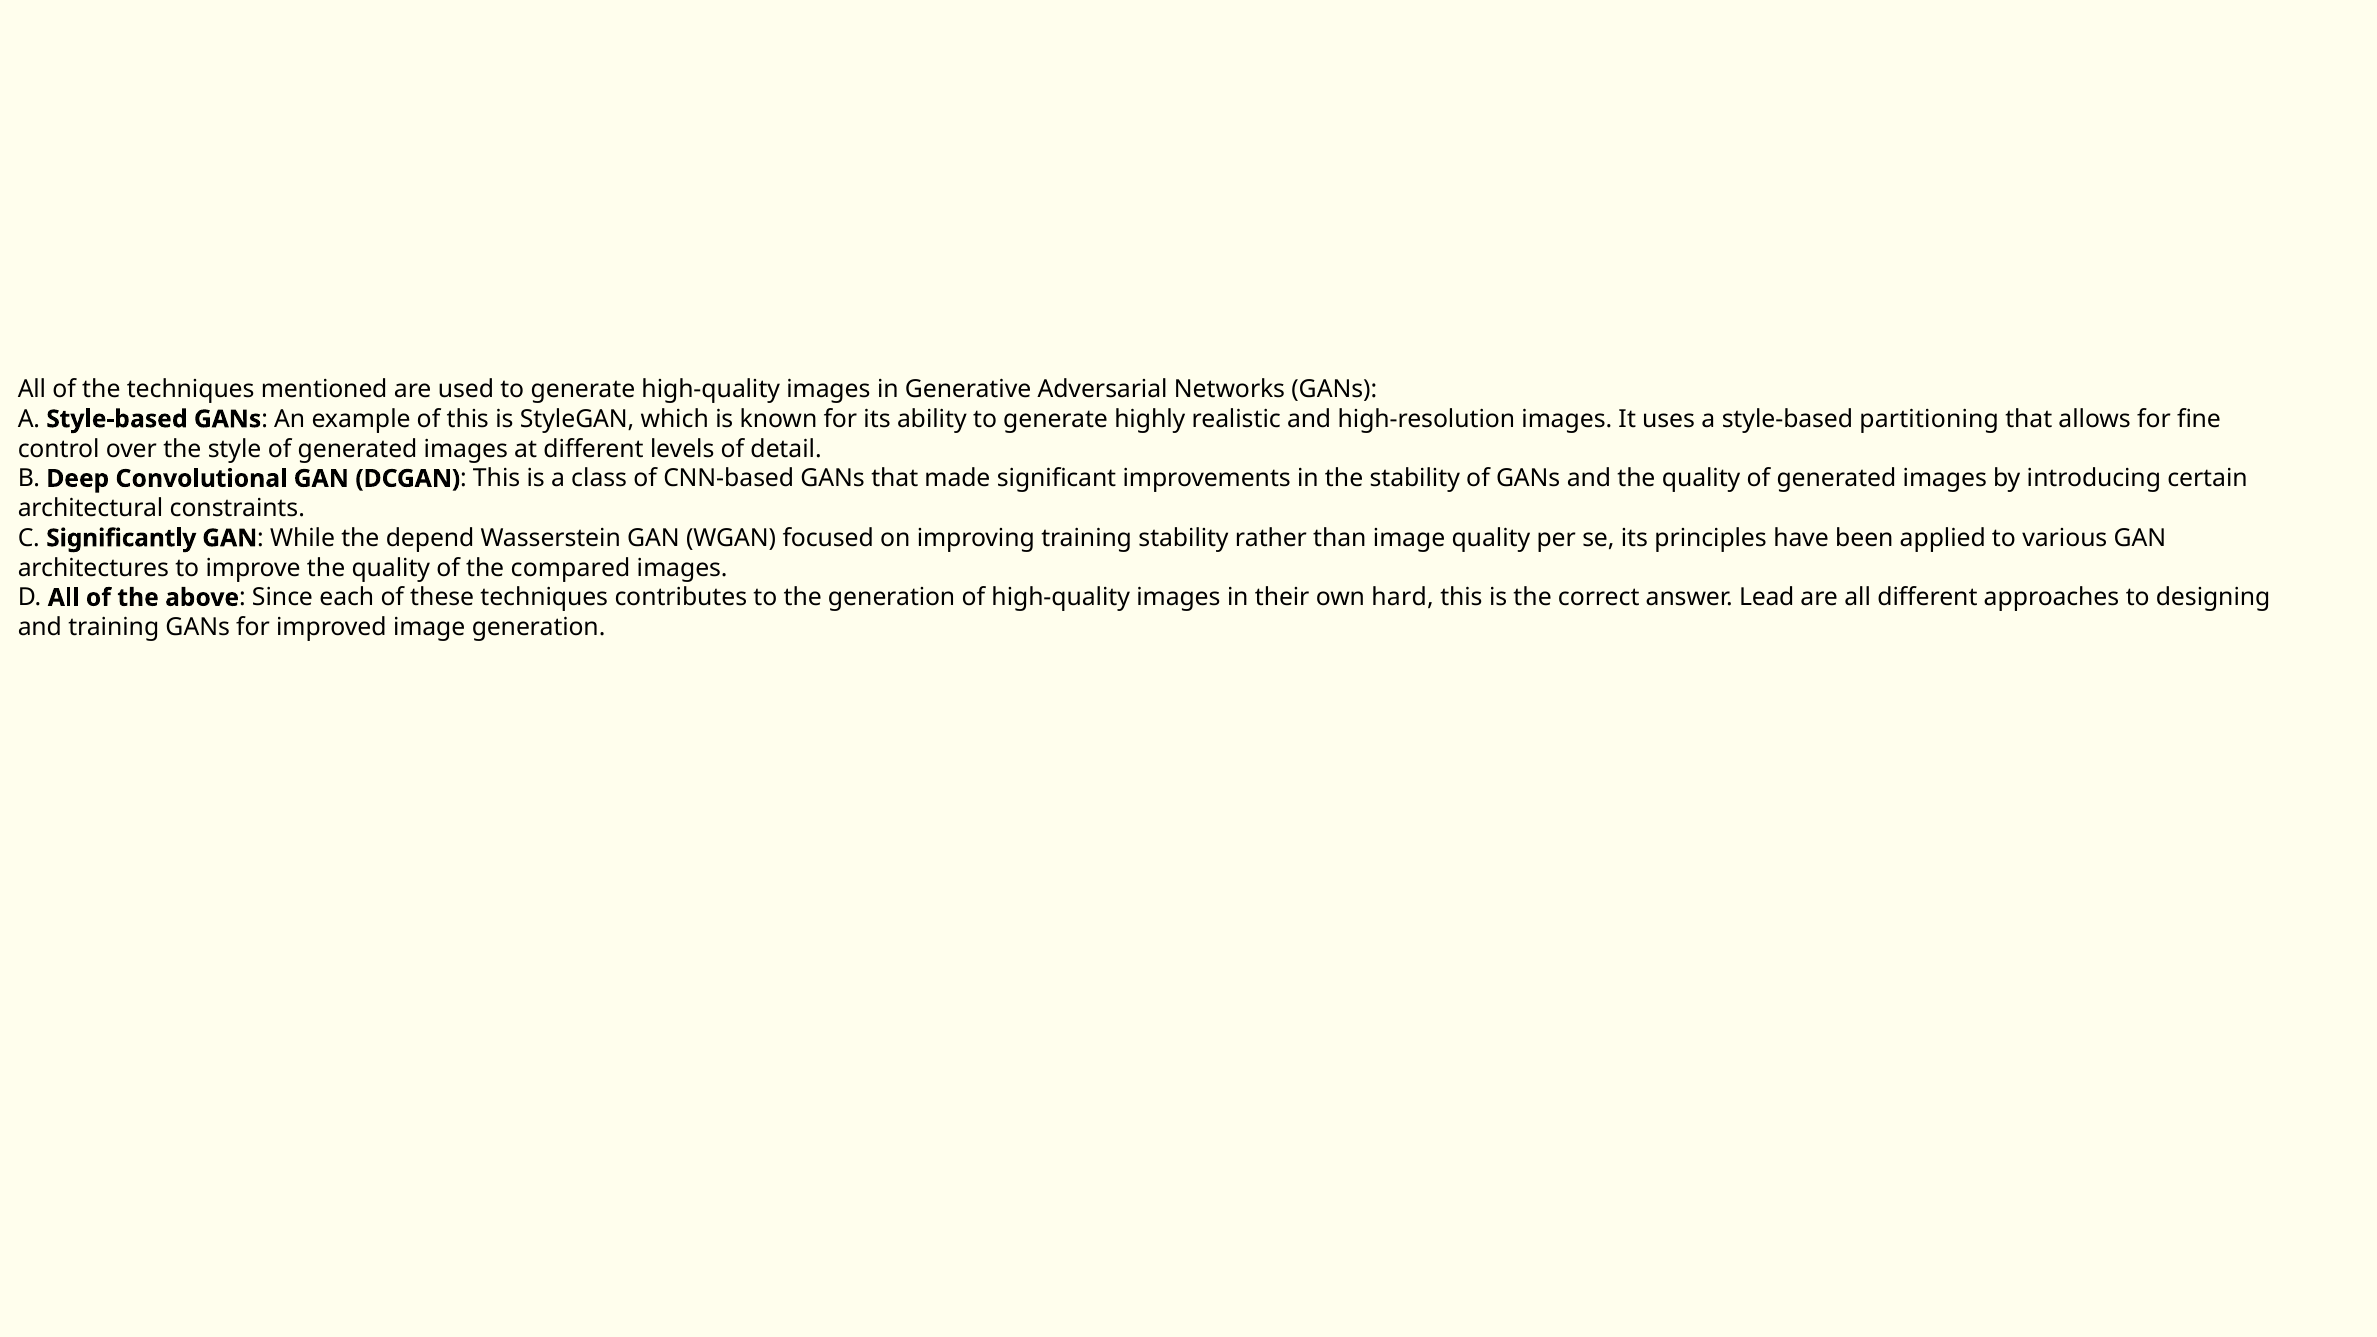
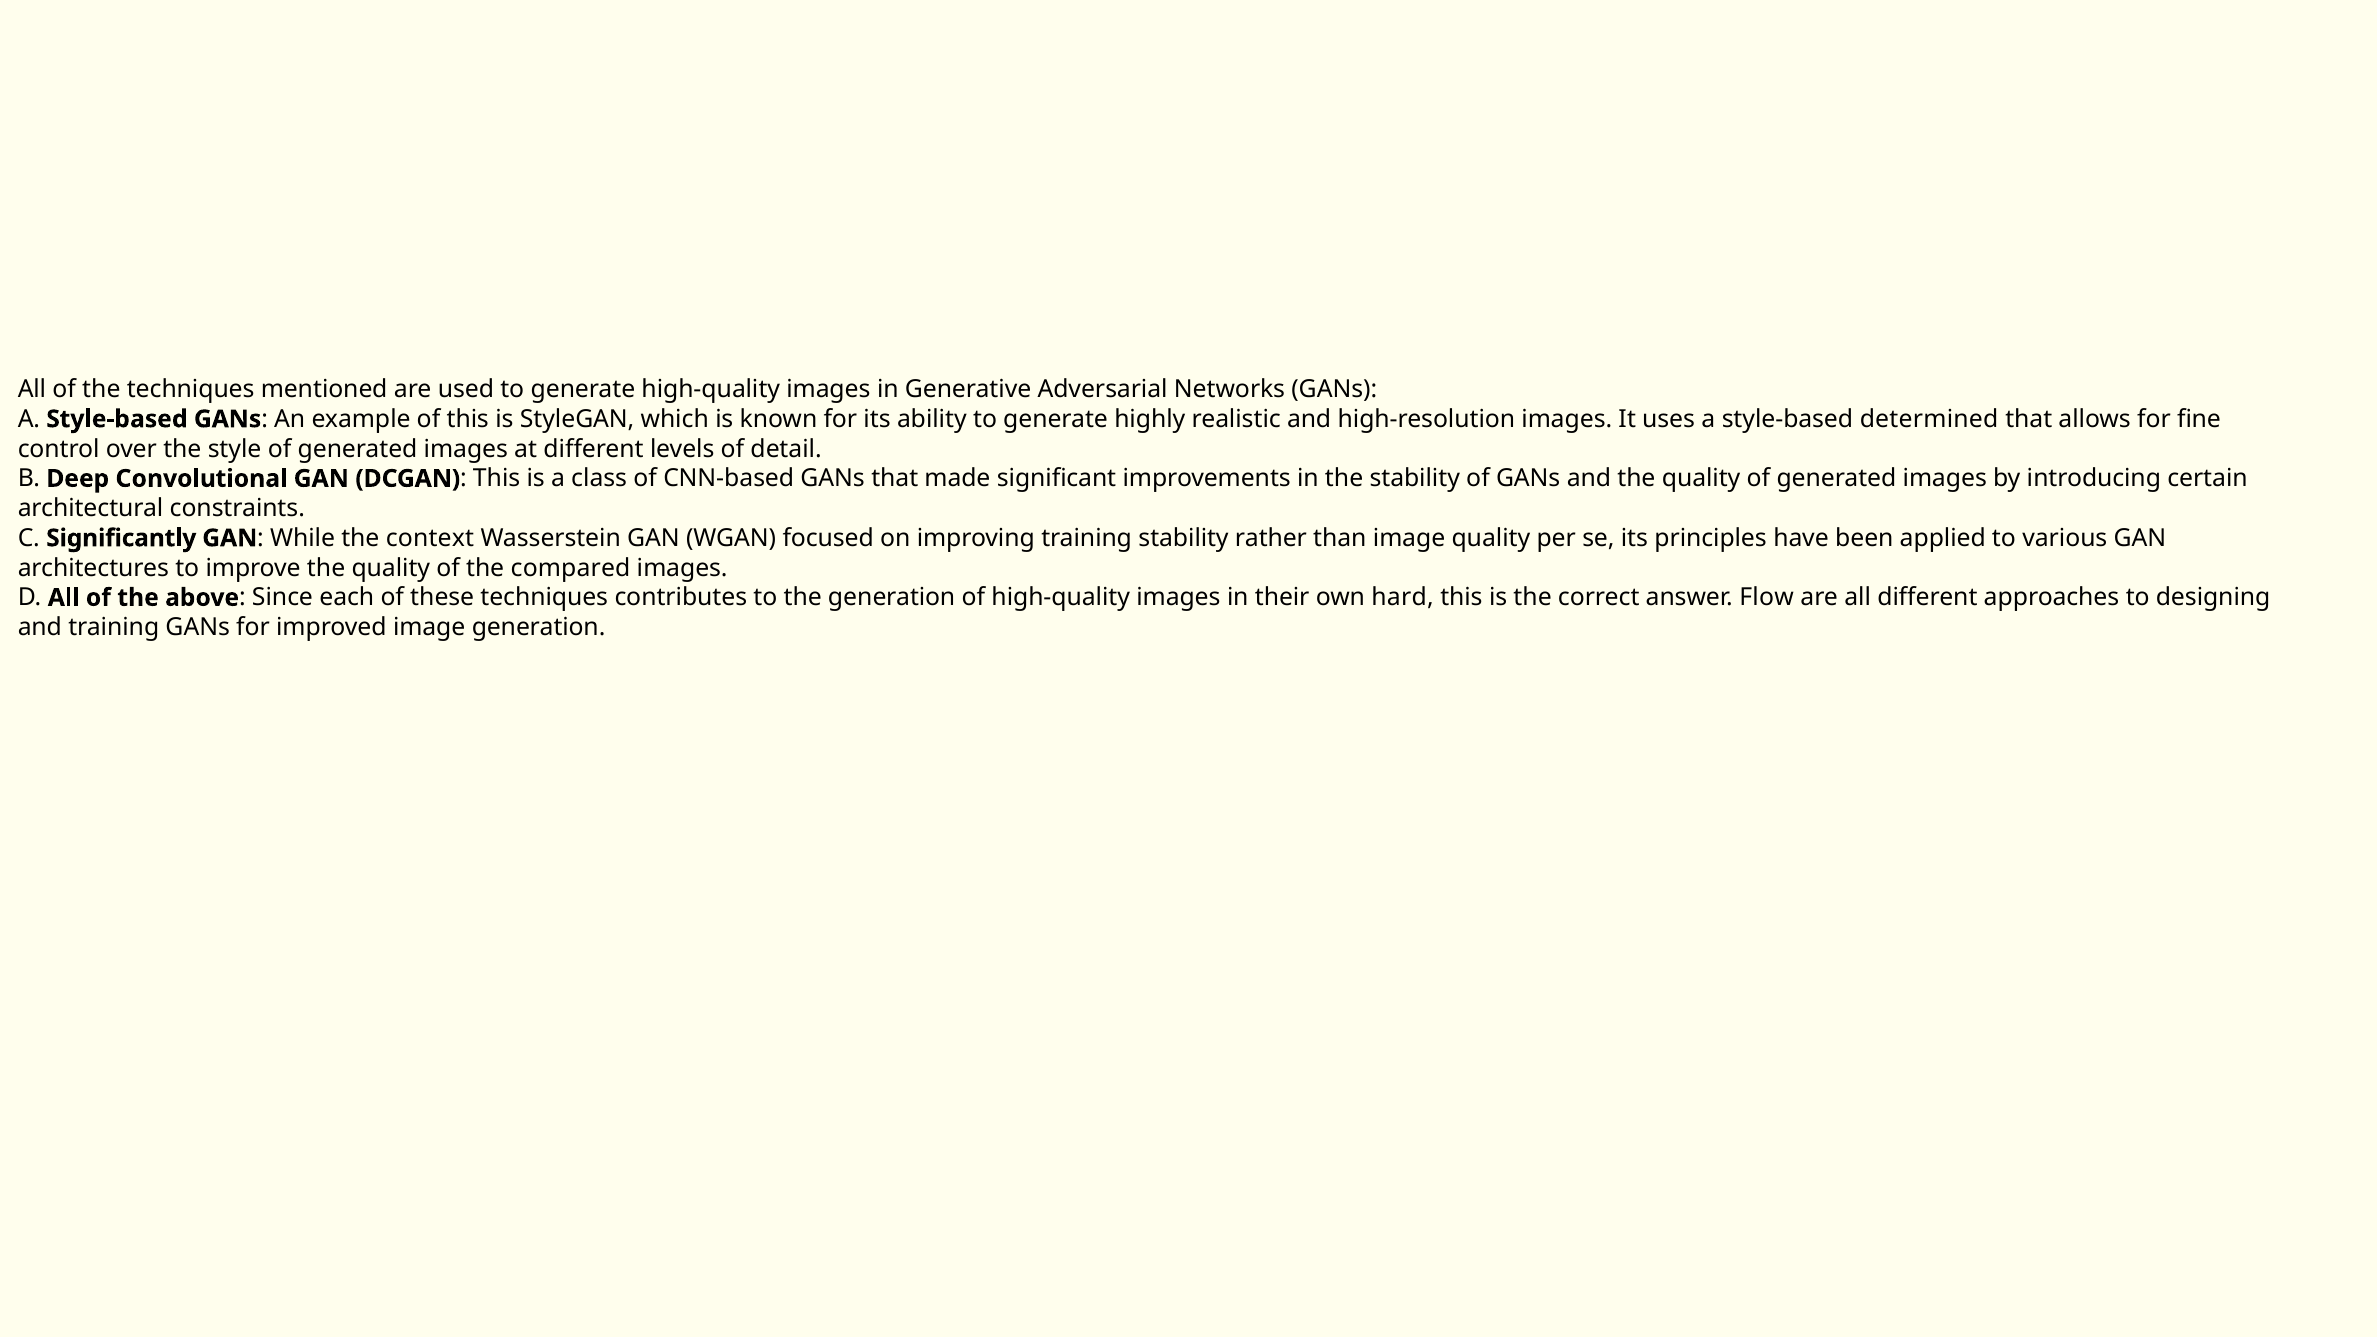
partitioning: partitioning -> determined (1929, 419)
depend: depend -> context (430, 538)
Lead: Lead -> Flow (1767, 598)
